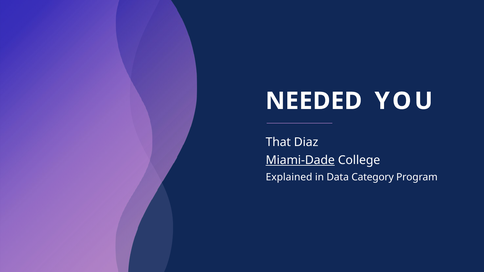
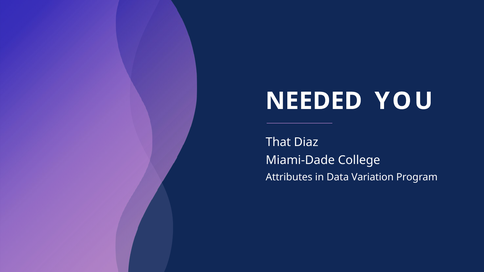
Miami-Dade underline: present -> none (300, 160)
Explained: Explained -> Attributes (289, 177)
Category: Category -> Variation (373, 177)
